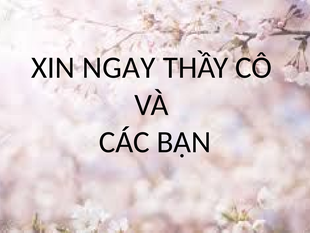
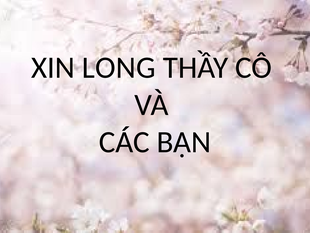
NGAY: NGAY -> LONG (119, 68)
